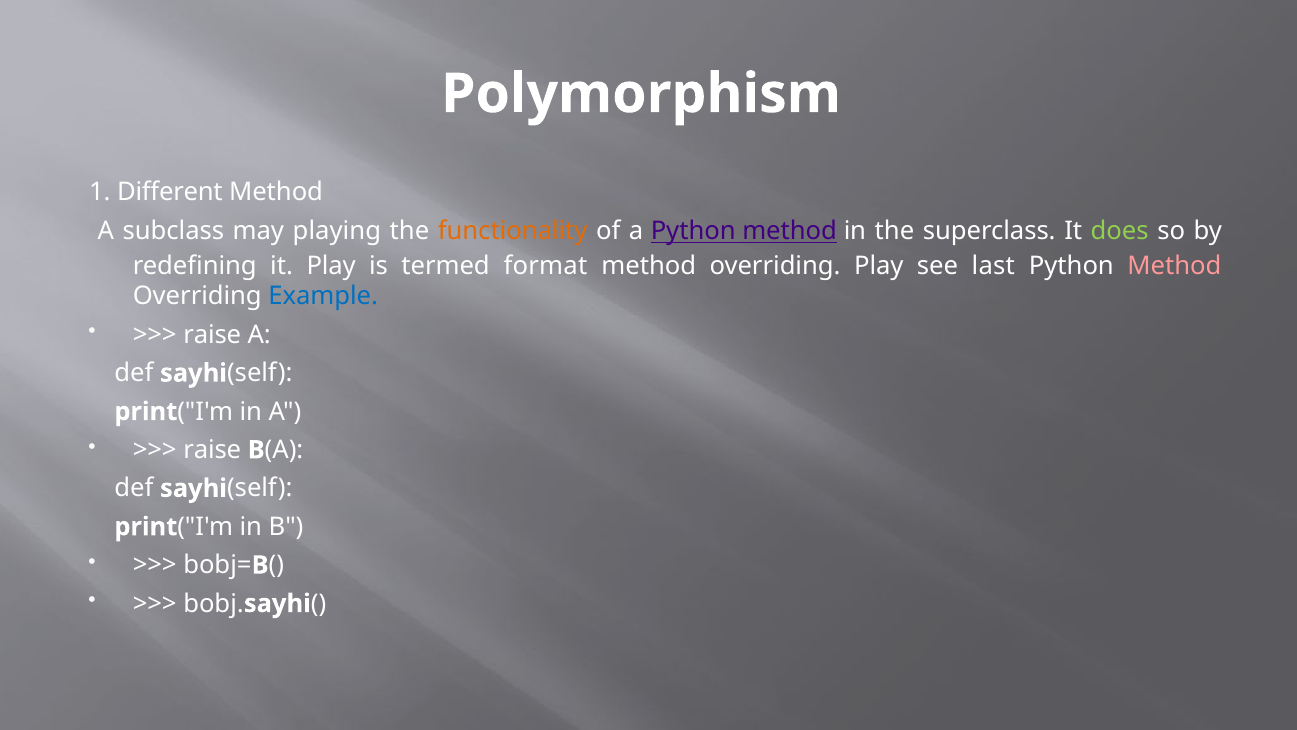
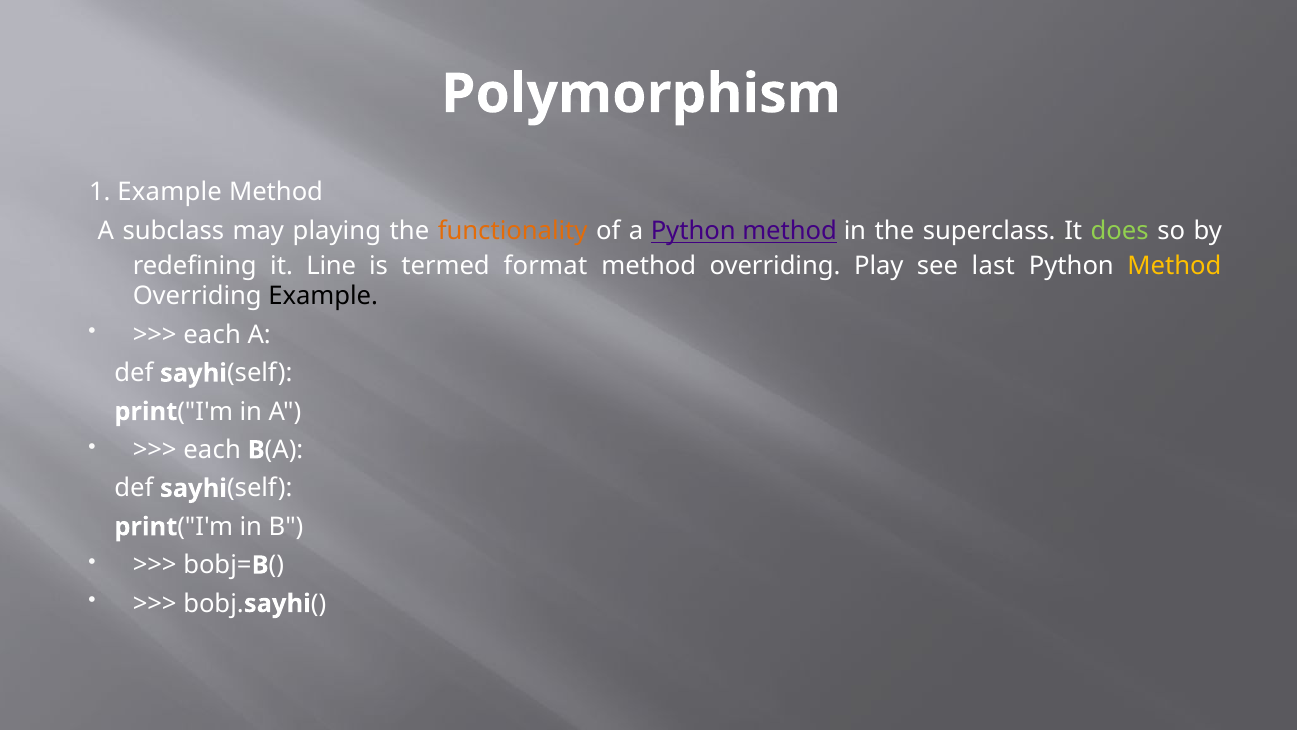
1 Different: Different -> Example (170, 192)
it Play: Play -> Line (331, 265)
Method colour: pink -> yellow (1174, 265)
Example colour: blue -> black (323, 296)
raise: raise -> each (212, 335)
raise: raise -> each (212, 450)
